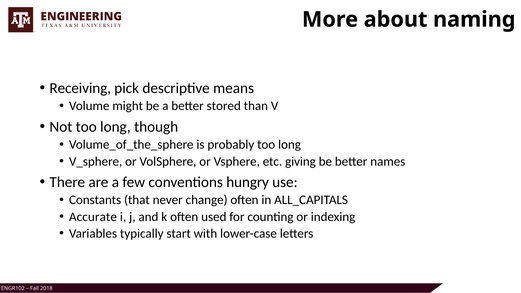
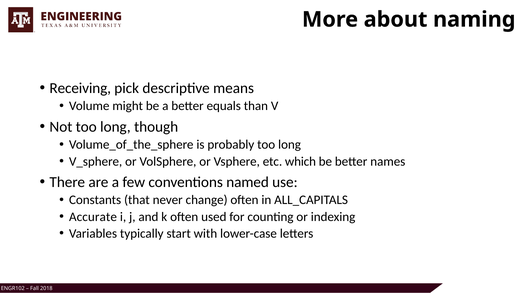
stored: stored -> equals (224, 106)
giving: giving -> which (300, 161)
hungry: hungry -> named (248, 182)
